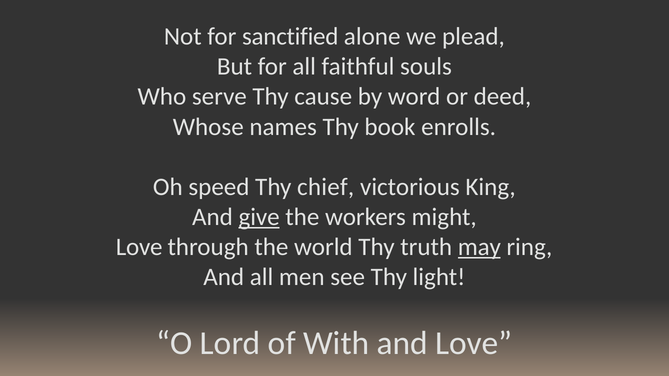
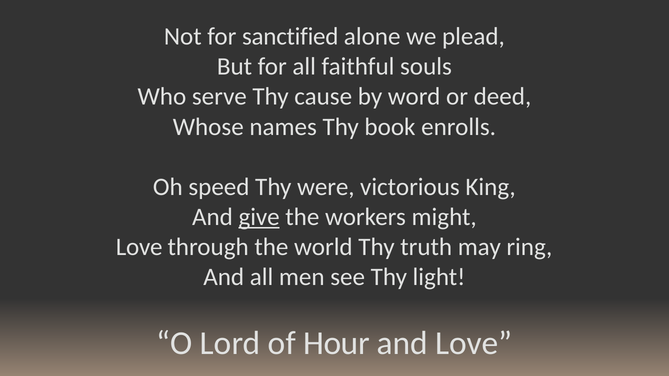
chief: chief -> were (326, 187)
may underline: present -> none (479, 247)
With: With -> Hour (336, 344)
